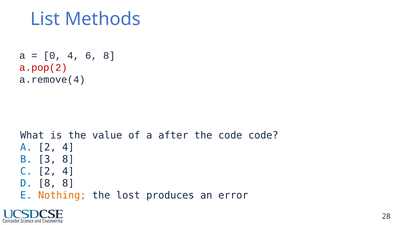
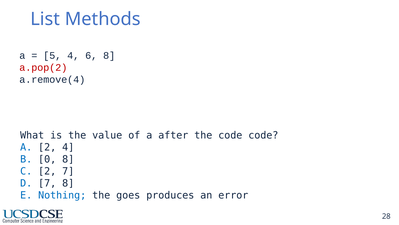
0: 0 -> 5 (52, 55)
3: 3 -> 0 (47, 159)
C 2 4: 4 -> 7 (68, 171)
D 8: 8 -> 7 (47, 183)
Nothing colour: orange -> blue (62, 195)
lost: lost -> goes (128, 195)
